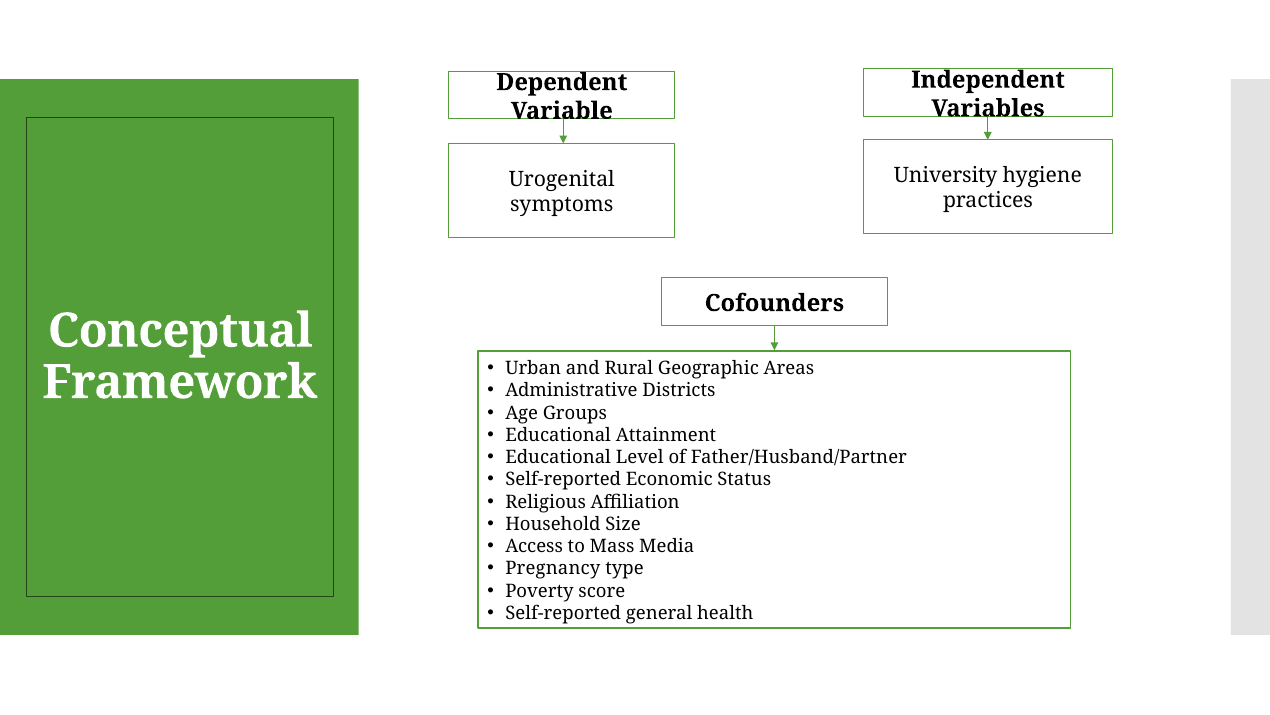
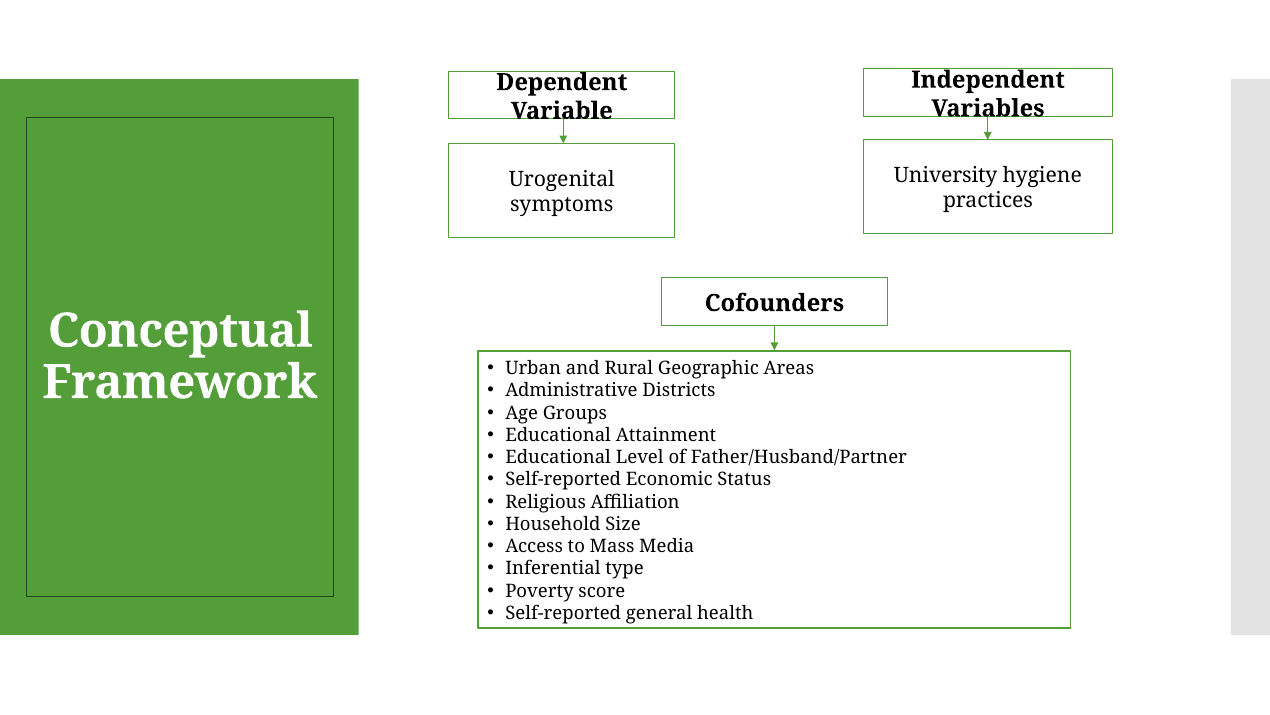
Pregnancy: Pregnancy -> Inferential (553, 568)
